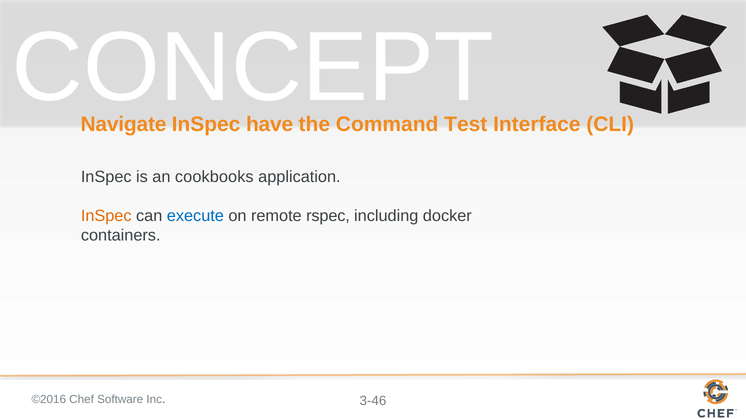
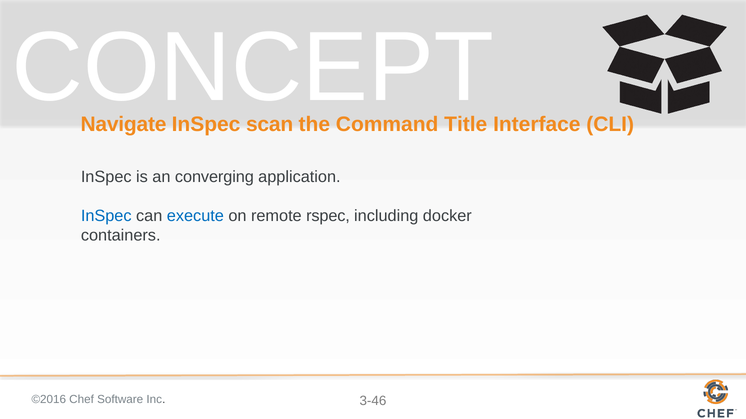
have: have -> scan (270, 125)
Test: Test -> Title (466, 125)
cookbooks: cookbooks -> converging (214, 177)
InSpec colour: orange -> blue (106, 216)
